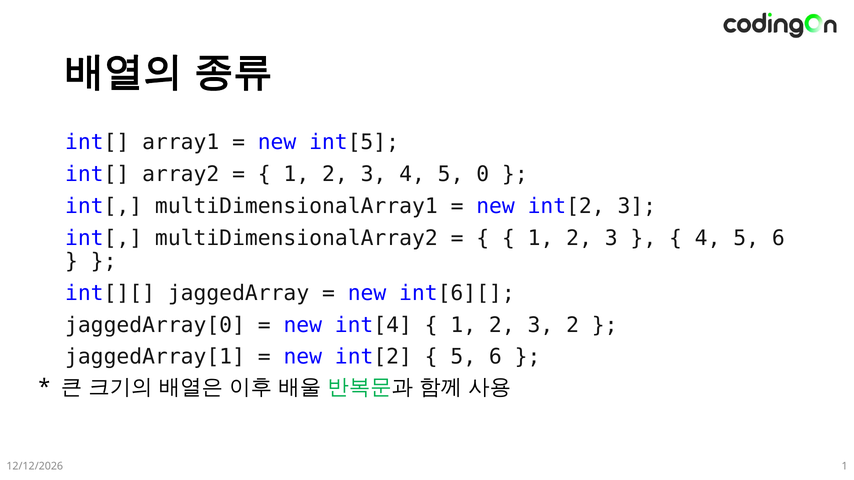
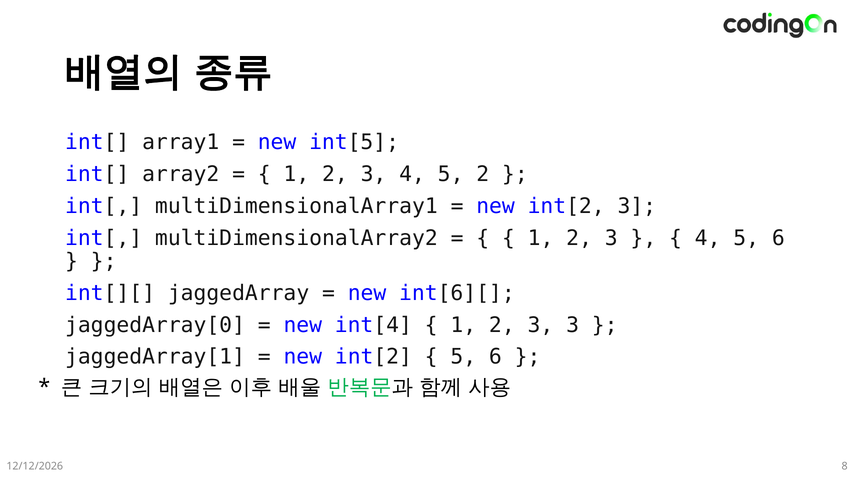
5 0: 0 -> 2 (483, 174)
3 2: 2 -> 3 (573, 325)
1: 1 -> 8 (845, 467)
